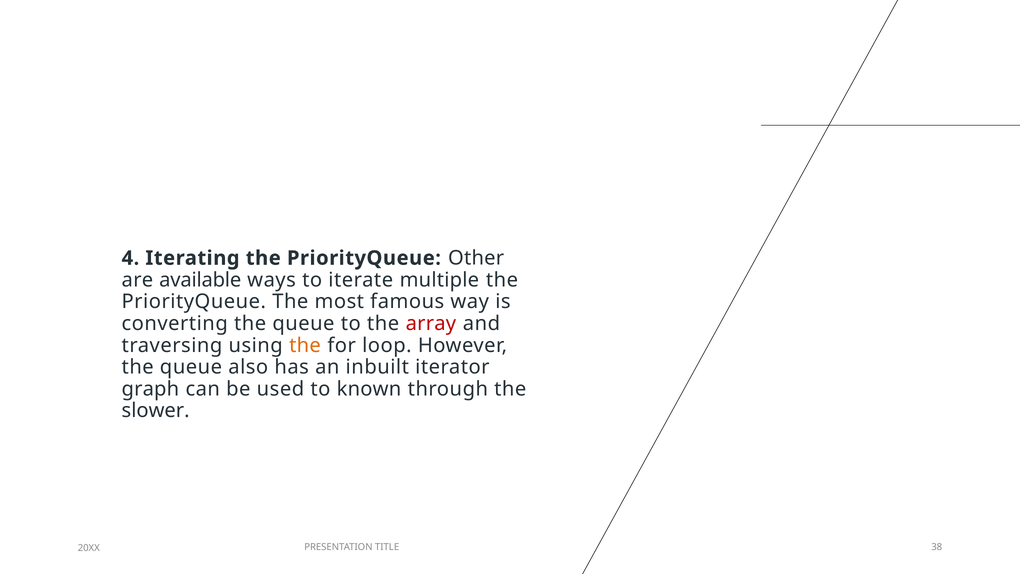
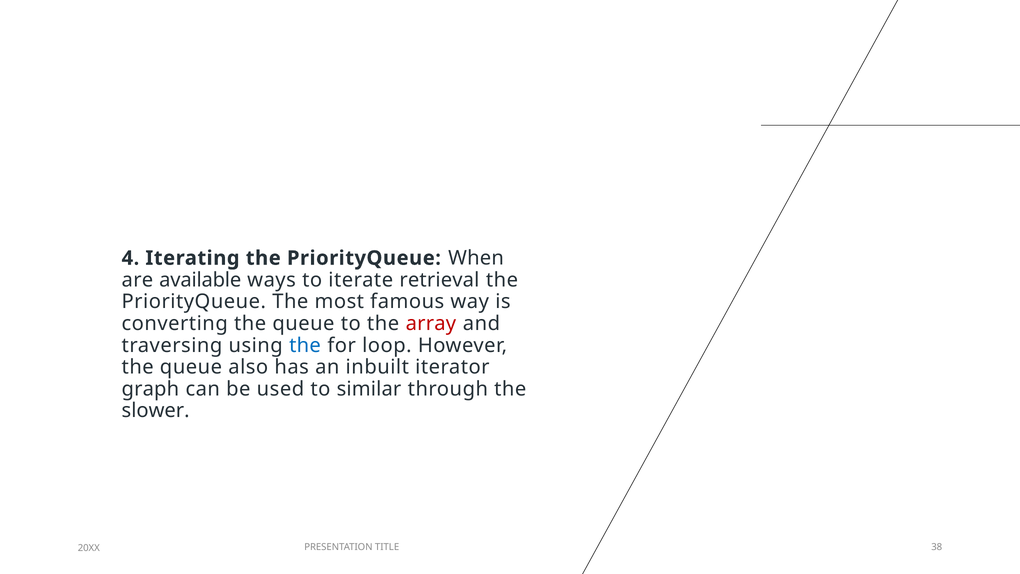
Other: Other -> When (476, 258)
multiple: multiple -> retrieval (439, 280)
the colour: orange -> blue (305, 345)
known: known -> similar (369, 389)
